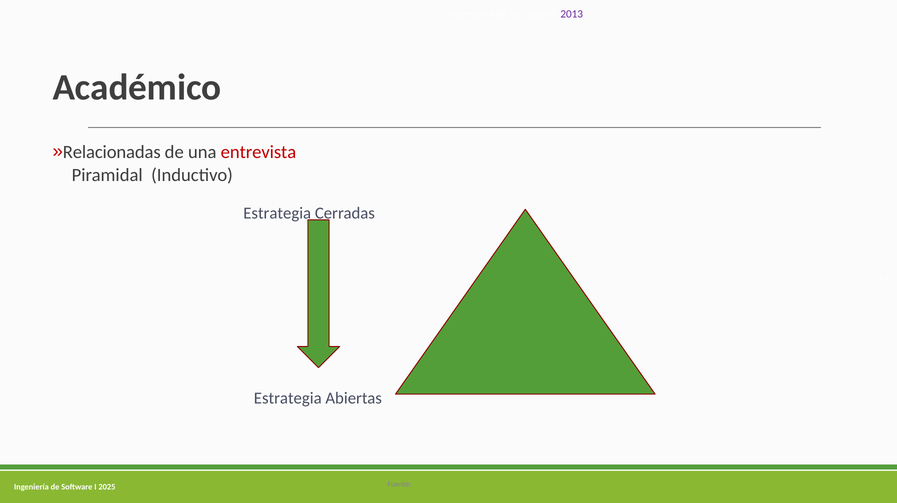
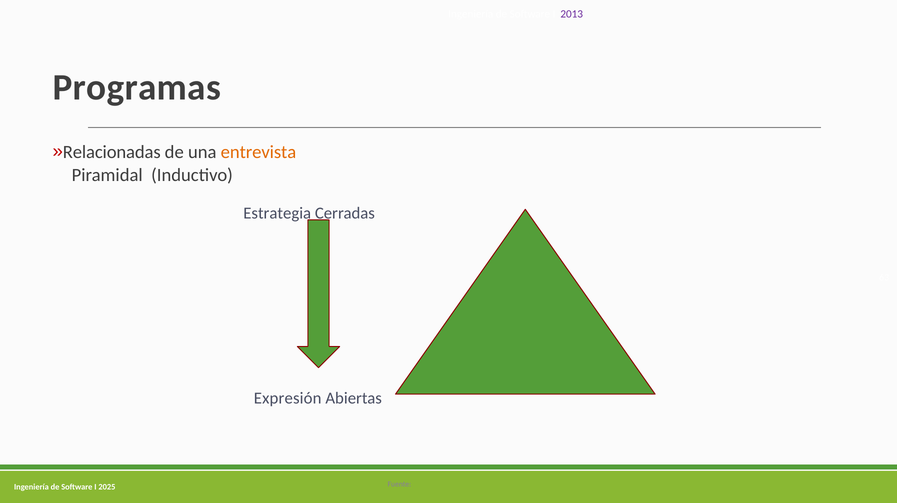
Académico: Académico -> Programas (137, 88)
entrevista colour: red -> orange (258, 152)
Estrategia: Estrategia -> Expresión (288, 398)
